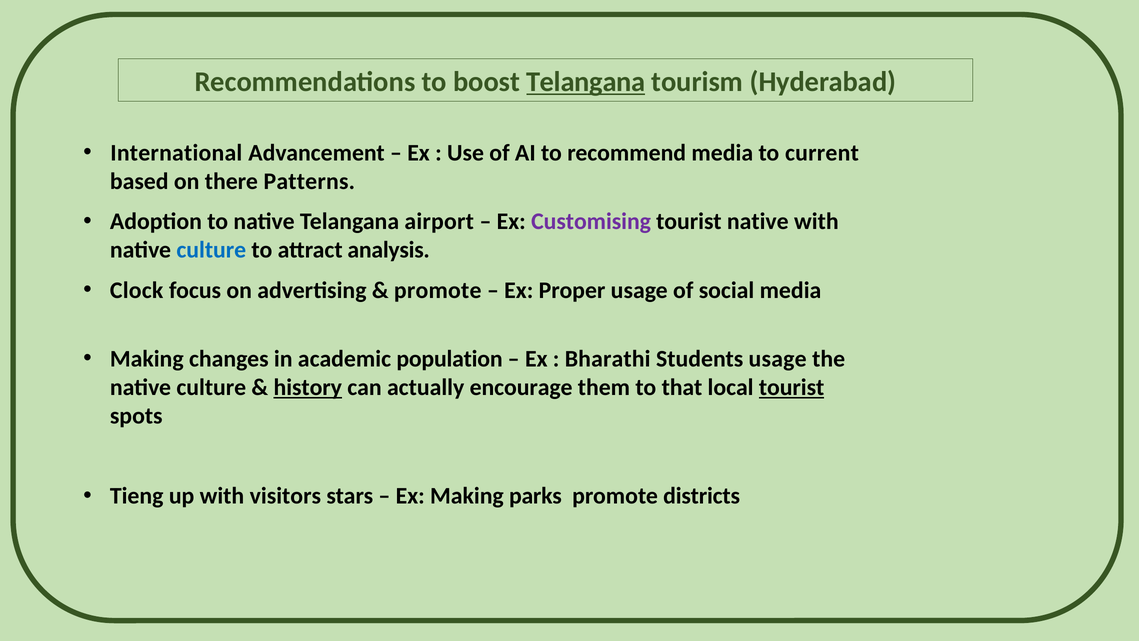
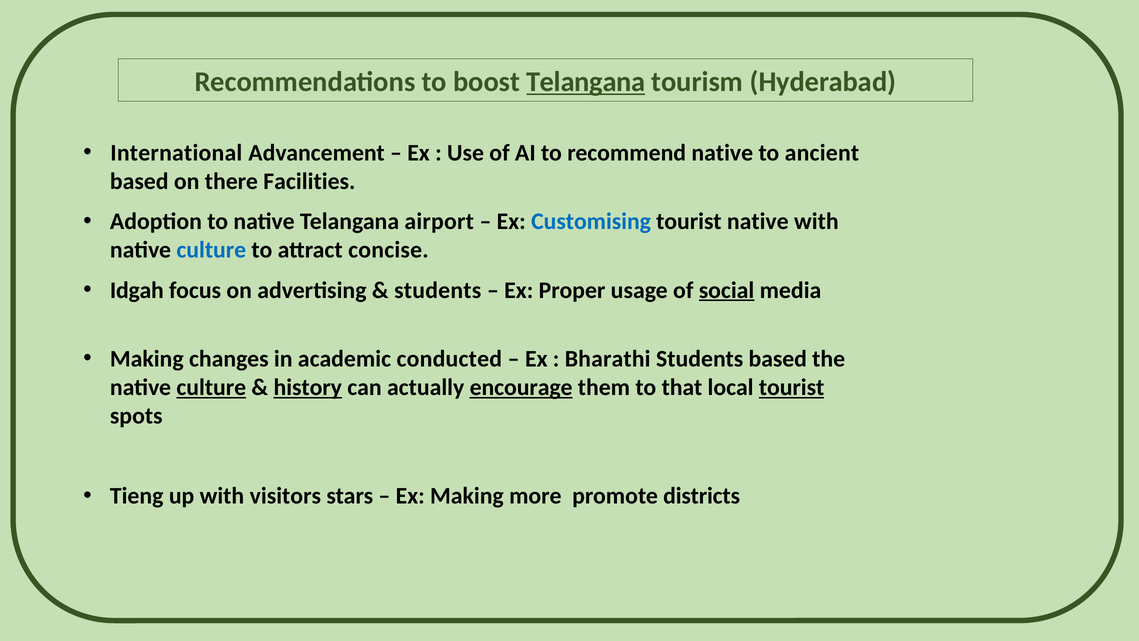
recommend media: media -> native (722, 153)
current: current -> ancient (822, 153)
Patterns: Patterns -> Facilities (309, 181)
Customising colour: purple -> blue (591, 221)
analysis: analysis -> concise (388, 250)
Clock: Clock -> Idgah (137, 290)
promote: promote -> students (438, 290)
social underline: none -> present (727, 290)
population: population -> conducted (449, 359)
Students usage: usage -> based (778, 359)
culture underline: none -> present (211, 387)
encourage underline: none -> present (521, 387)
parks: parks -> more (535, 496)
